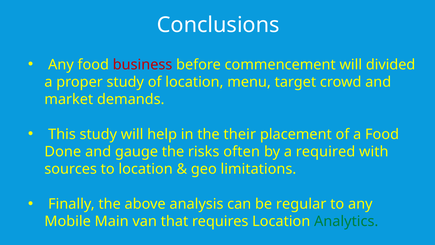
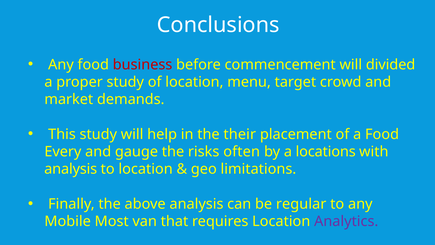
Done: Done -> Every (63, 152)
required: required -> locations (326, 152)
sources: sources -> analysis (71, 169)
Main: Main -> Most (112, 221)
Analytics colour: green -> purple (346, 221)
